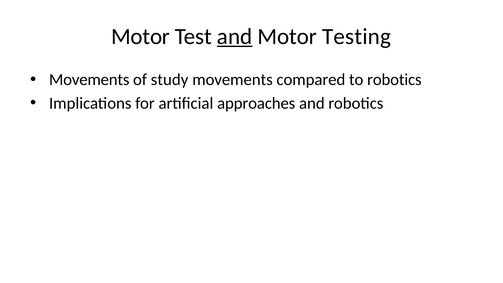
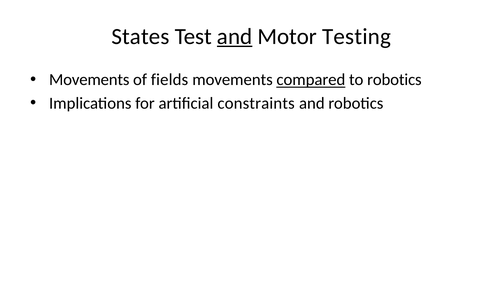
Motor: Motor -> States (140, 36)
study: study -> fields (170, 80)
compared underline: none -> present (311, 80)
approaches: approaches -> constraints (256, 103)
